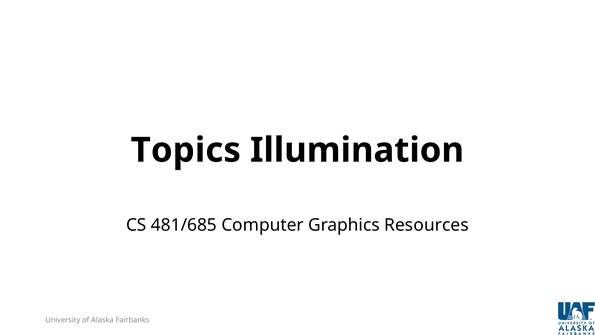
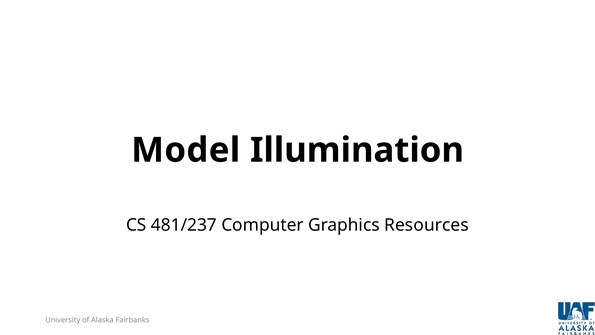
Topics: Topics -> Model (186, 150)
481/685: 481/685 -> 481/237 (184, 225)
